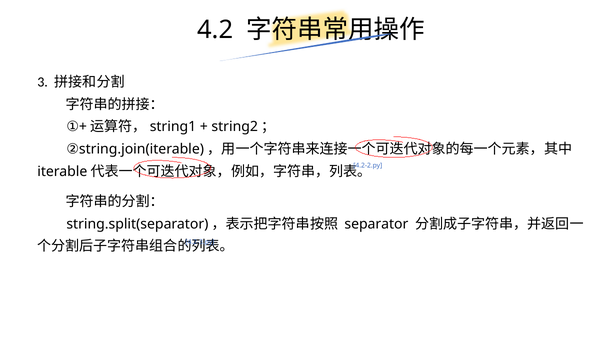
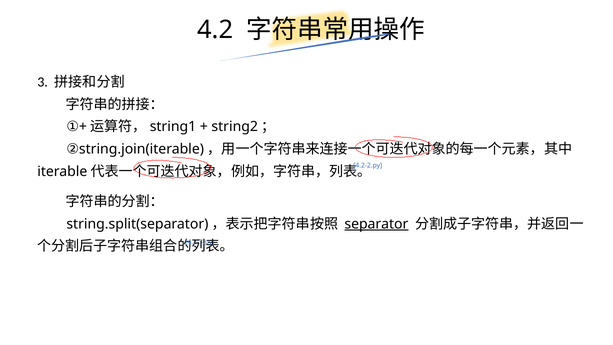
separator underline: none -> present (376, 224)
